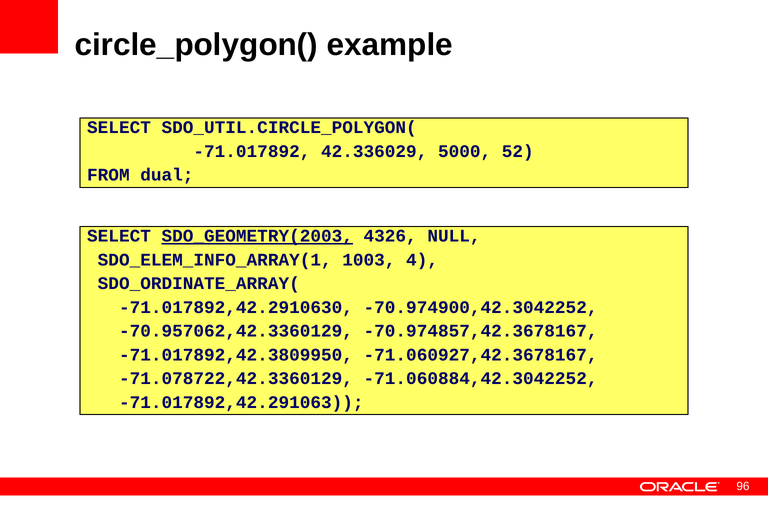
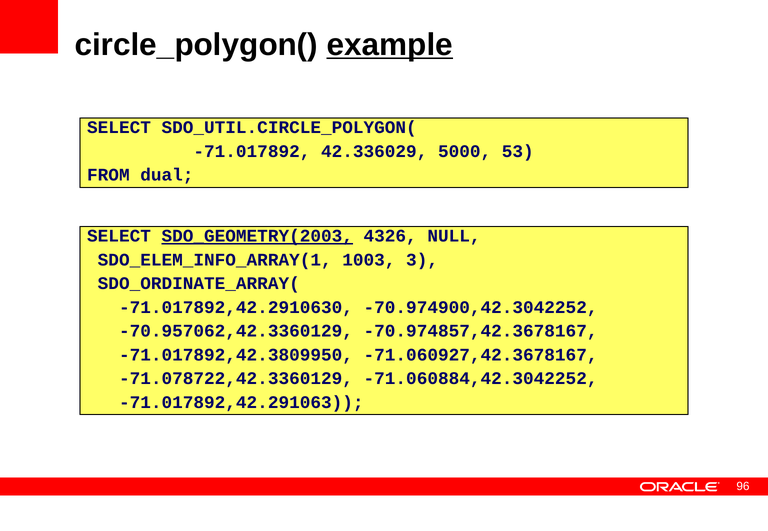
example underline: none -> present (390, 45)
52: 52 -> 53 (518, 152)
4: 4 -> 3 (422, 260)
